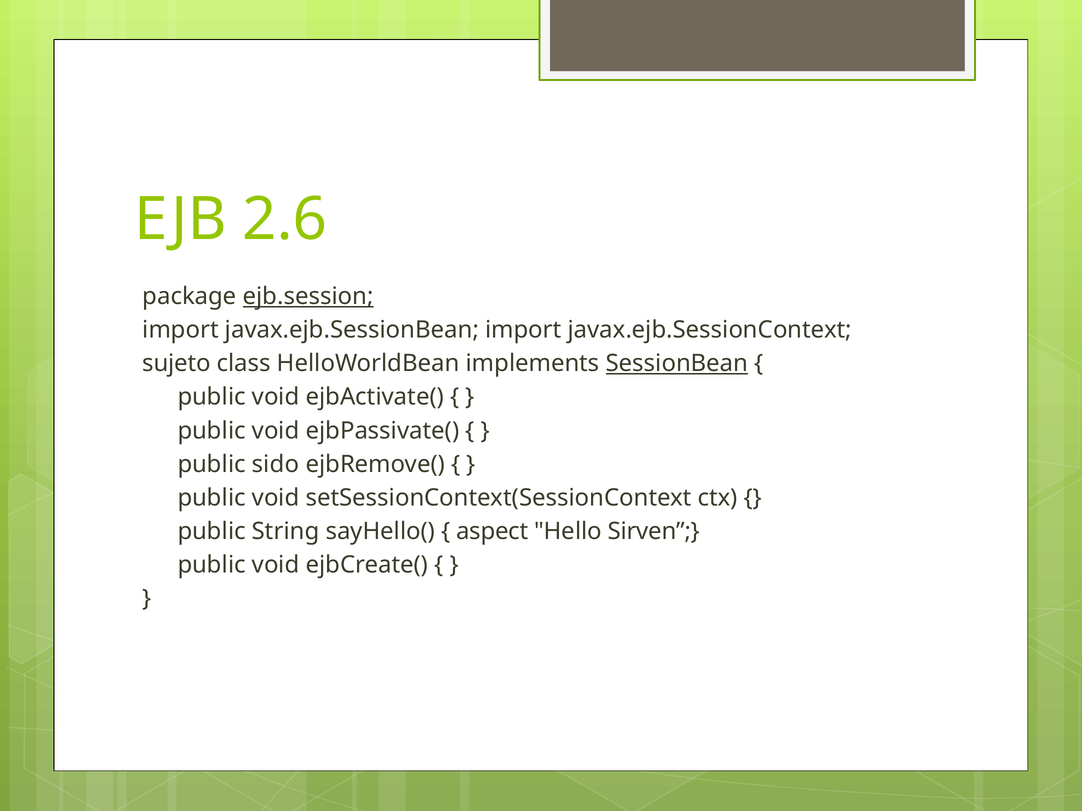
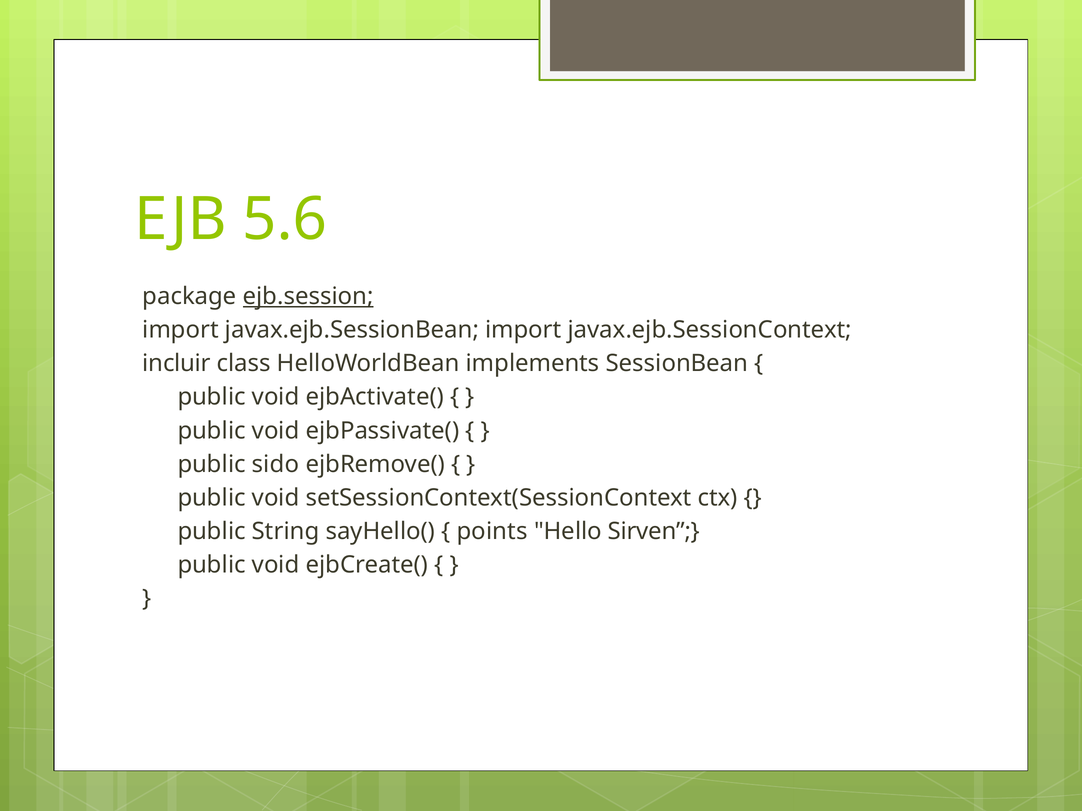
2.6: 2.6 -> 5.6 (285, 220)
sujeto: sujeto -> incluir (177, 364)
SessionBean underline: present -> none (677, 364)
aspect: aspect -> points (492, 532)
